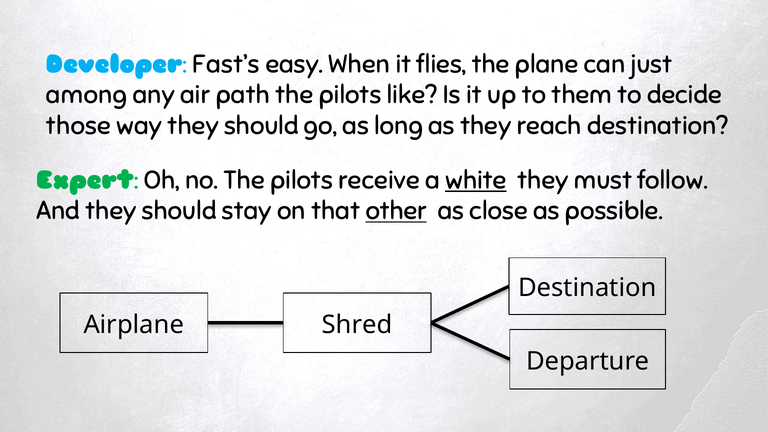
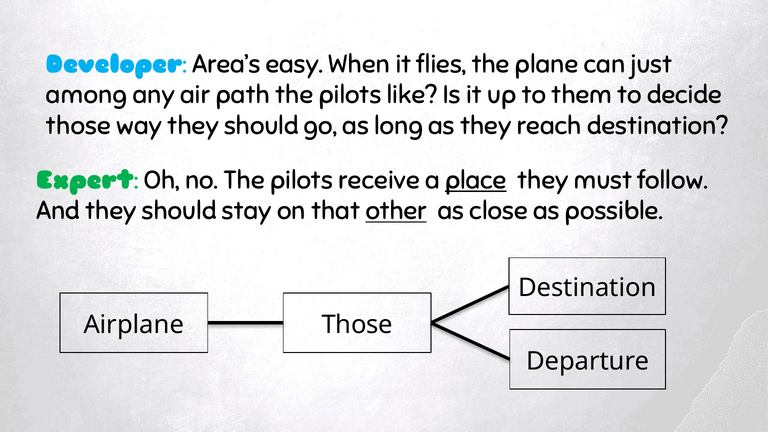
Fast’s: Fast’s -> Area’s (226, 64)
white: white -> place (476, 180)
Shred: Shred -> Those (357, 325)
